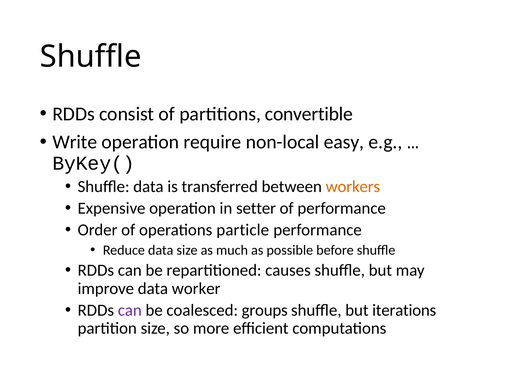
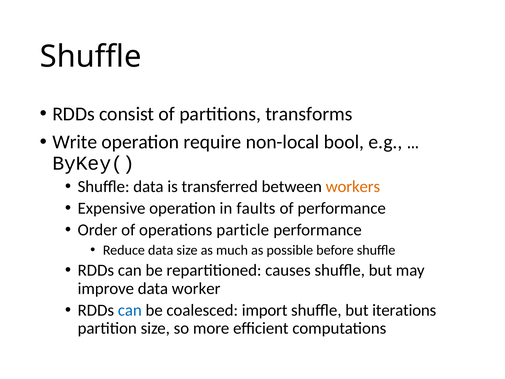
convertible: convertible -> transforms (309, 114)
easy: easy -> bool (344, 142)
setter: setter -> faults (256, 208)
can colour: purple -> blue (130, 310)
groups: groups -> import (265, 310)
